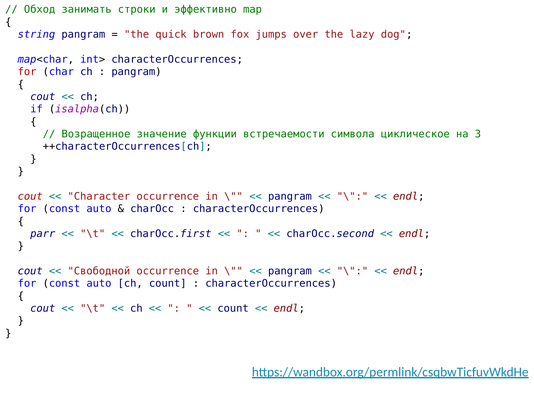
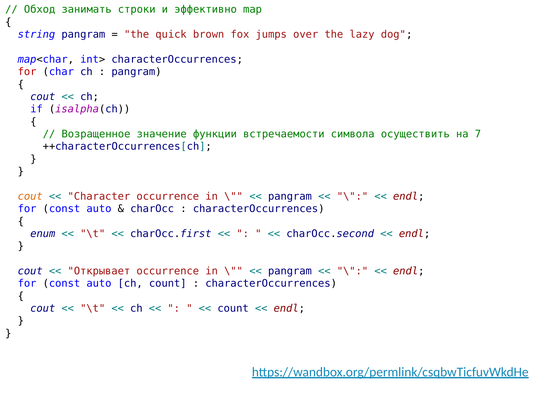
циклическое: циклическое -> осуществить (415, 134)
3: 3 -> 7 (478, 134)
cout colour: red -> orange (30, 197)
parr: parr -> enum (43, 234)
Свободной: Свободной -> Открывает (99, 271)
